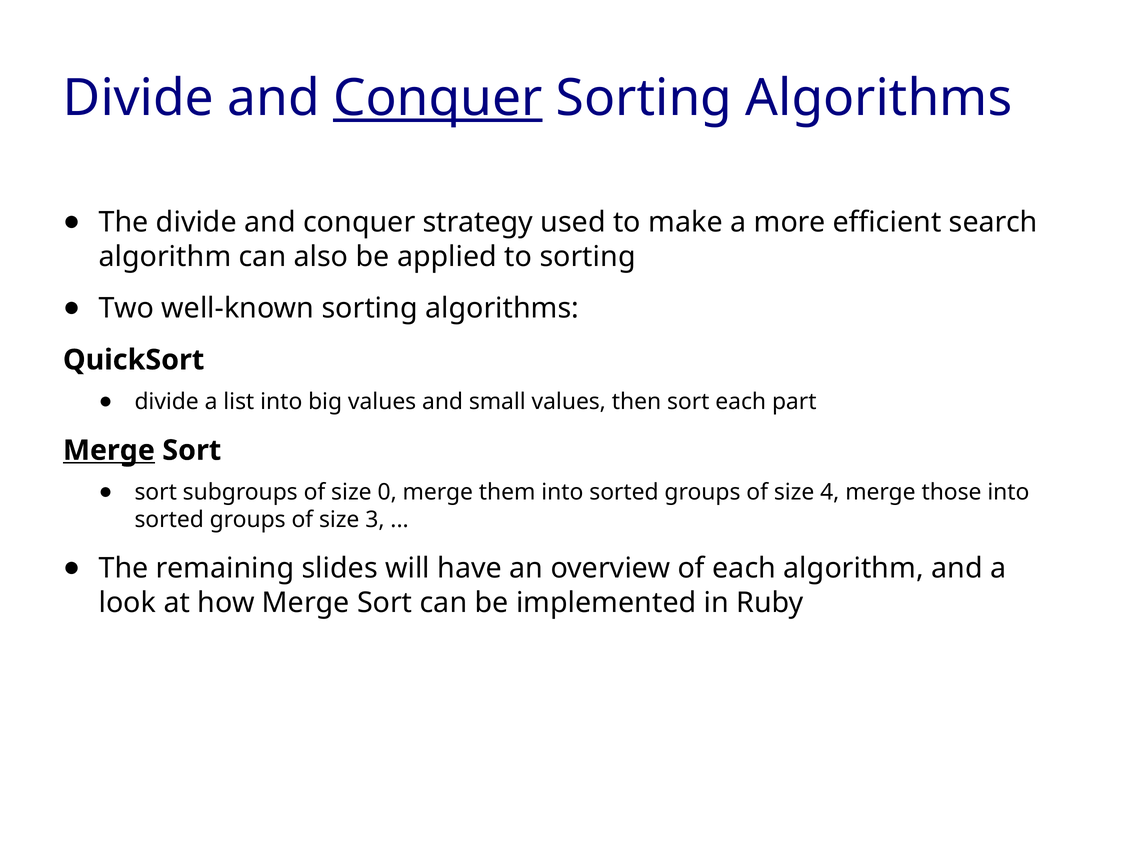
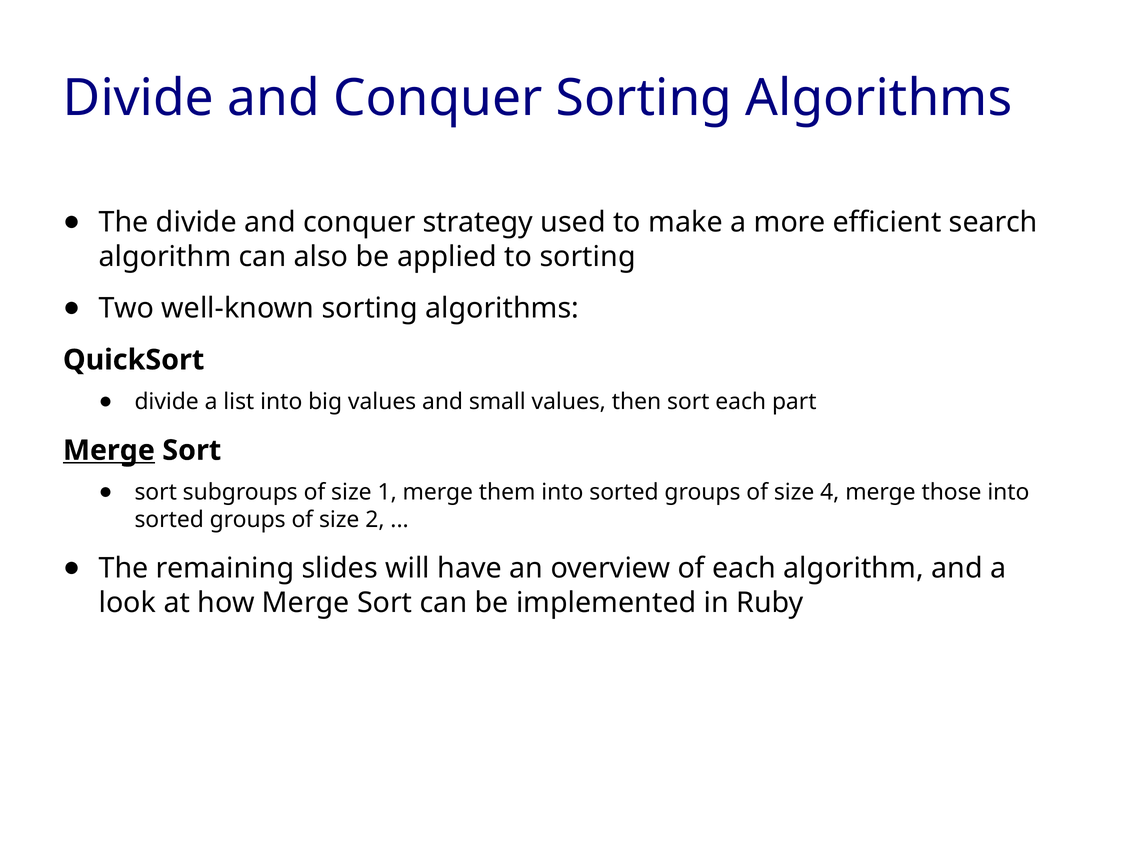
Conquer underline: present -> none (438, 98)
0: 0 -> 1 (387, 492)
3: 3 -> 2 (375, 520)
